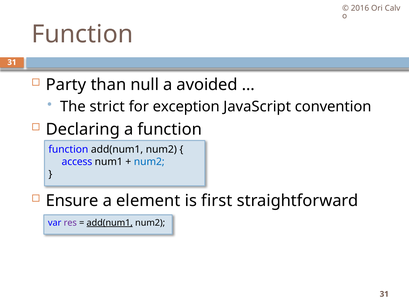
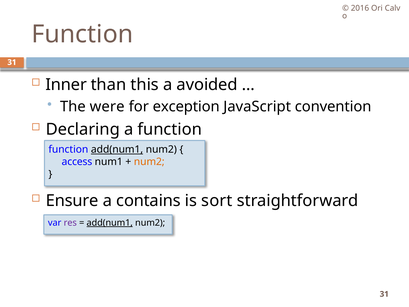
Party: Party -> Inner (66, 85)
null: null -> this (145, 85)
strict: strict -> were (107, 106)
add(num1 underline: none -> present (117, 149)
num2 colour: blue -> orange (149, 162)
element: element -> contains (148, 200)
first: first -> sort (217, 200)
